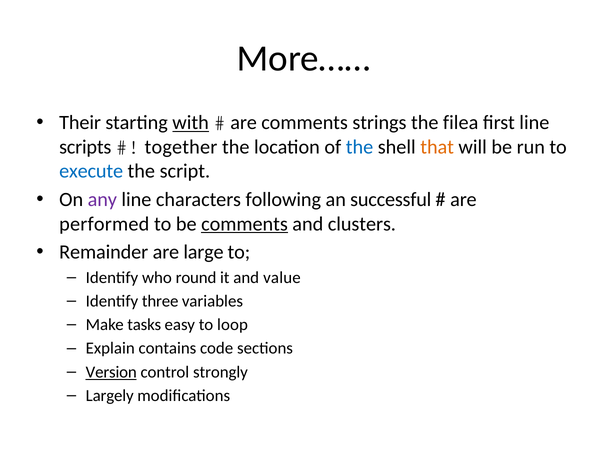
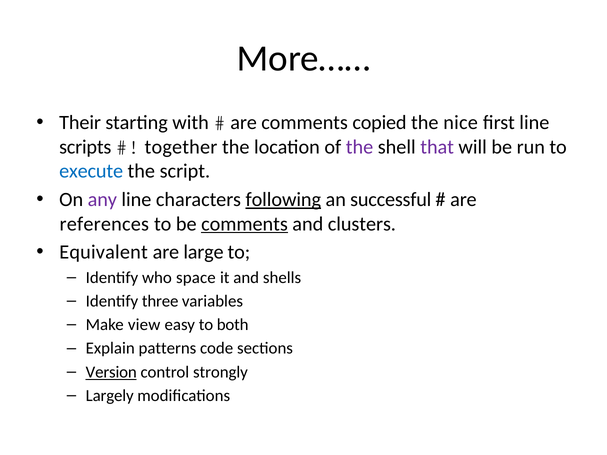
with underline: present -> none (191, 123)
strings: strings -> copied (380, 123)
filea: filea -> nice (461, 123)
the colour: blue -> purple (359, 147)
that colour: orange -> purple (437, 147)
following underline: none -> present (283, 200)
performed: performed -> references (104, 224)
Remainder: Remainder -> Equivalent (104, 252)
round: round -> space (196, 278)
value: value -> shells (282, 278)
tasks: tasks -> view (144, 325)
loop: loop -> both (233, 325)
contains: contains -> patterns (167, 349)
